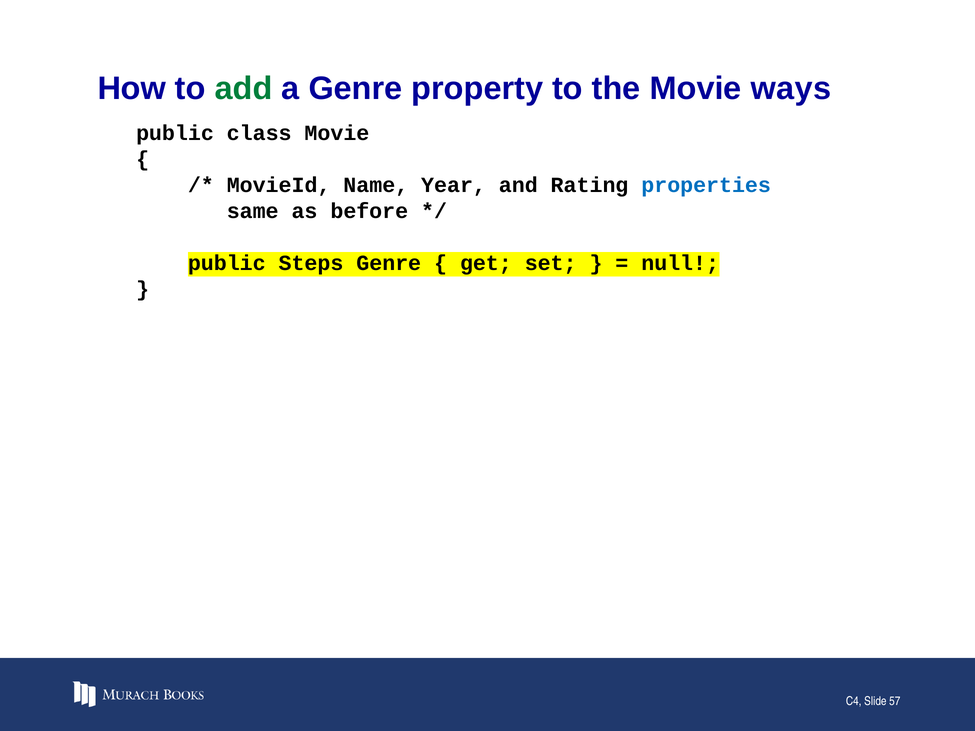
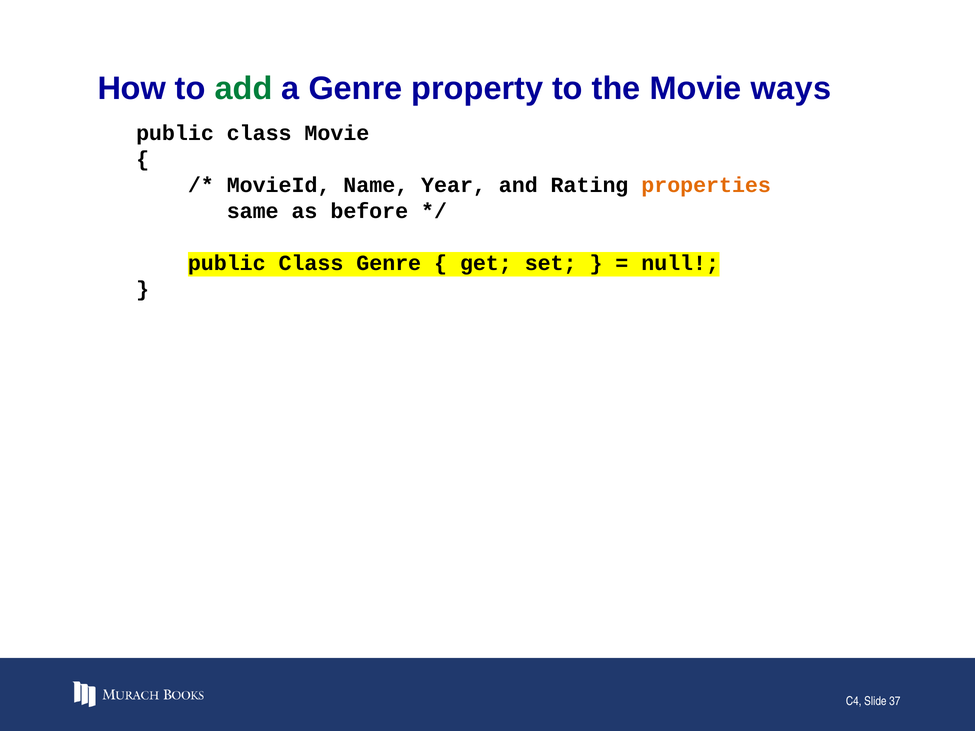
properties colour: blue -> orange (706, 185)
Steps: Steps -> Class (311, 263)
57: 57 -> 37 (895, 702)
